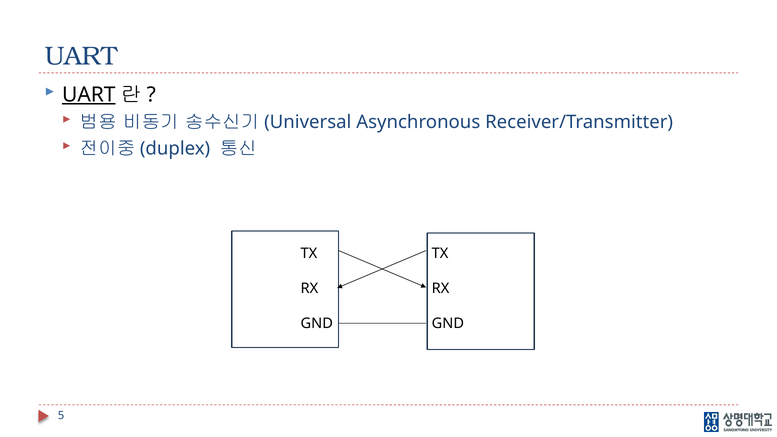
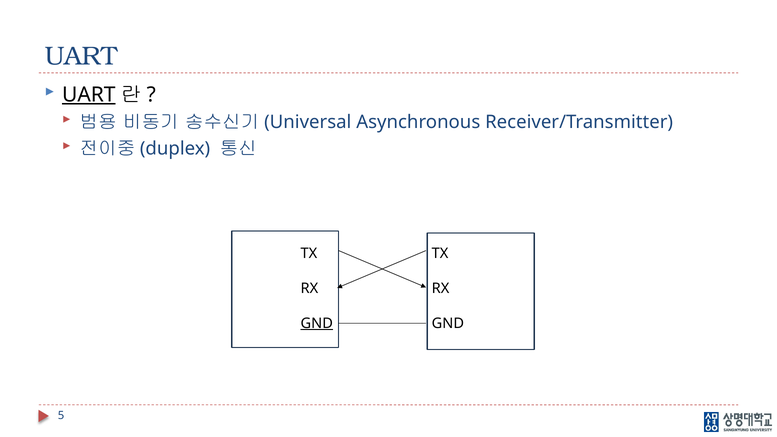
GND underline: none -> present (317, 323)
